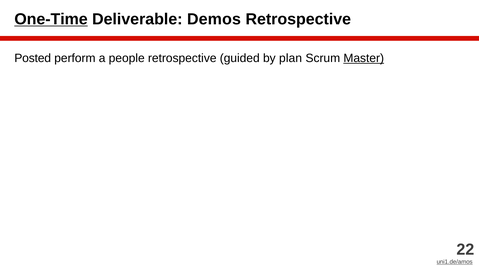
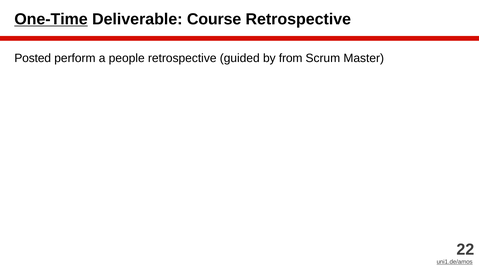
Demos: Demos -> Course (214, 19)
plan: plan -> from (291, 58)
Master underline: present -> none (364, 58)
